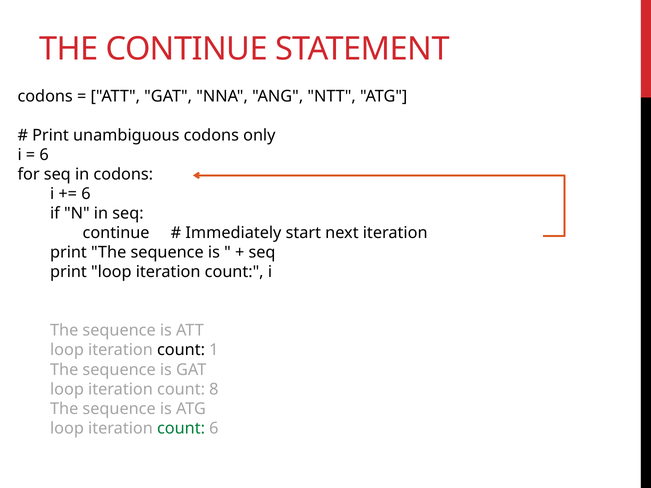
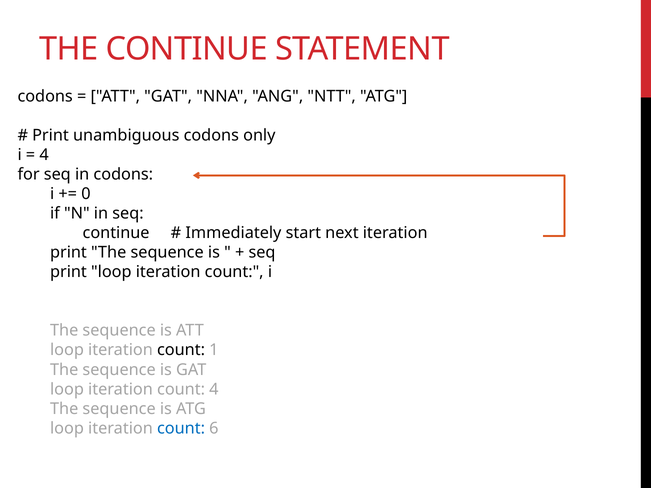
6: 6 -> 4 (44, 155)
6: 6 -> 0 (86, 194)
count 8: 8 -> 4 (214, 389)
count colour: green -> blue (181, 428)
